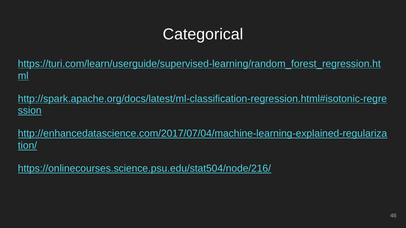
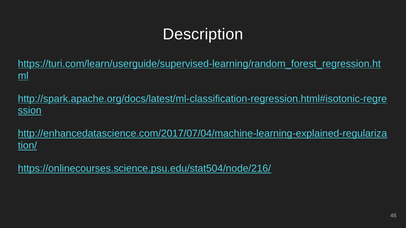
Categorical: Categorical -> Description (203, 34)
